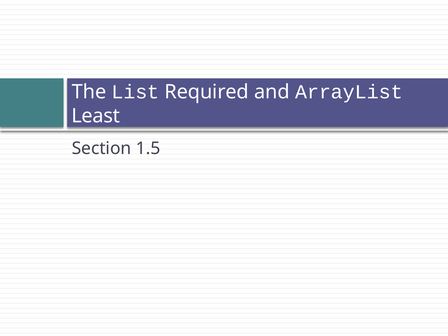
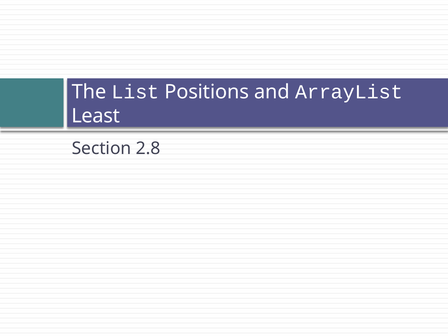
Required: Required -> Positions (207, 92)
1.5: 1.5 -> 2.8 (148, 148)
